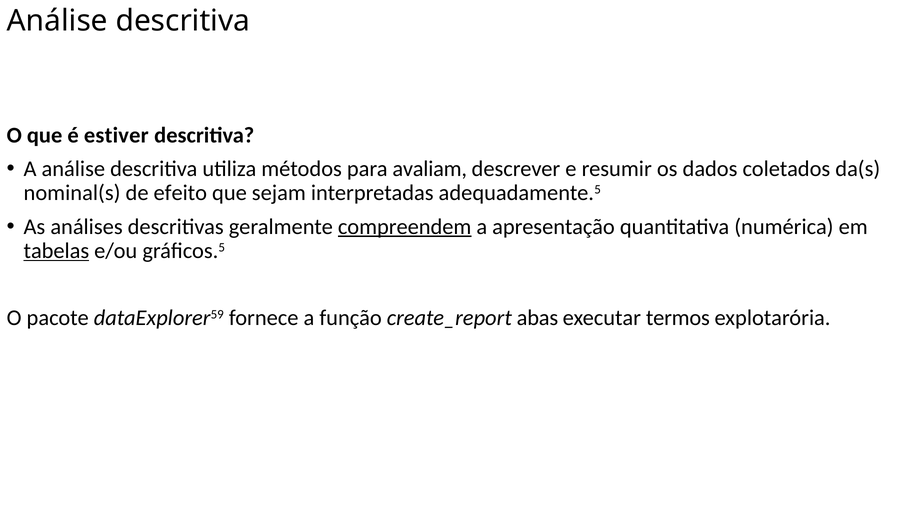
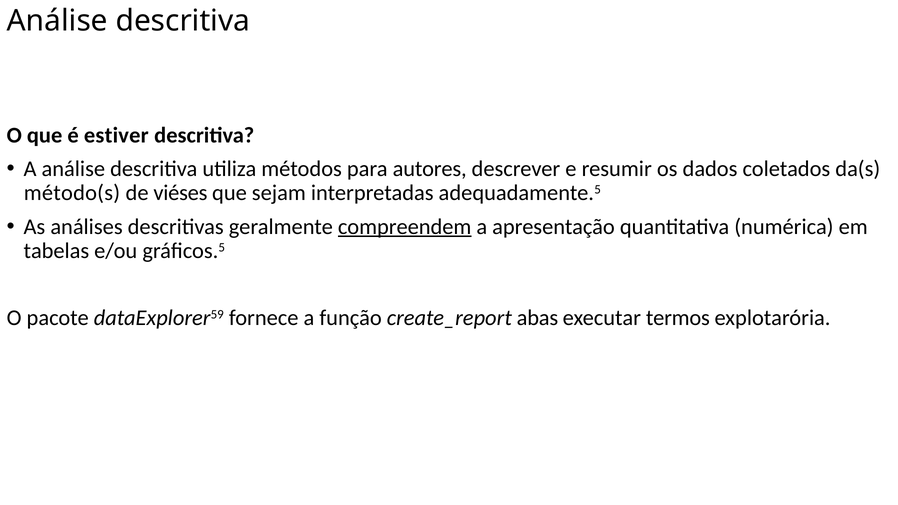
avaliam: avaliam -> autores (430, 169)
nominal(s: nominal(s -> método(s (72, 193)
efeito: efeito -> viéses (180, 193)
tabelas underline: present -> none (56, 251)
